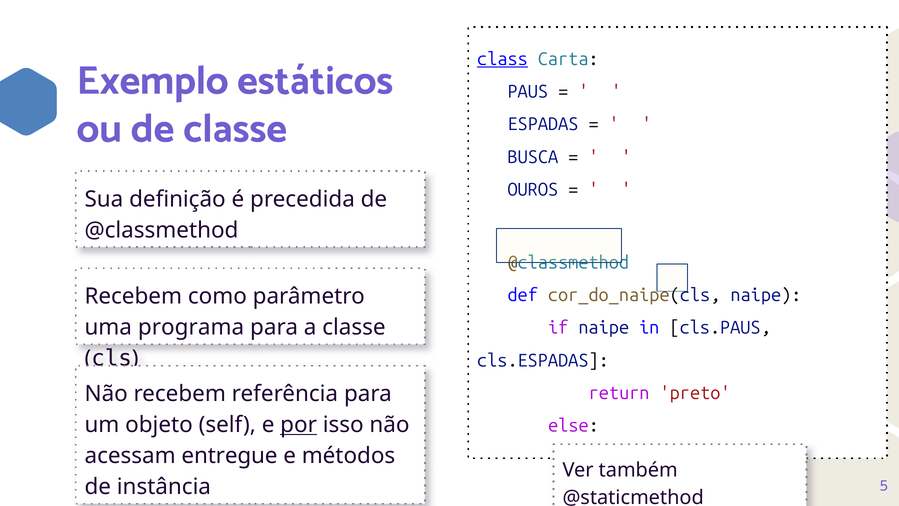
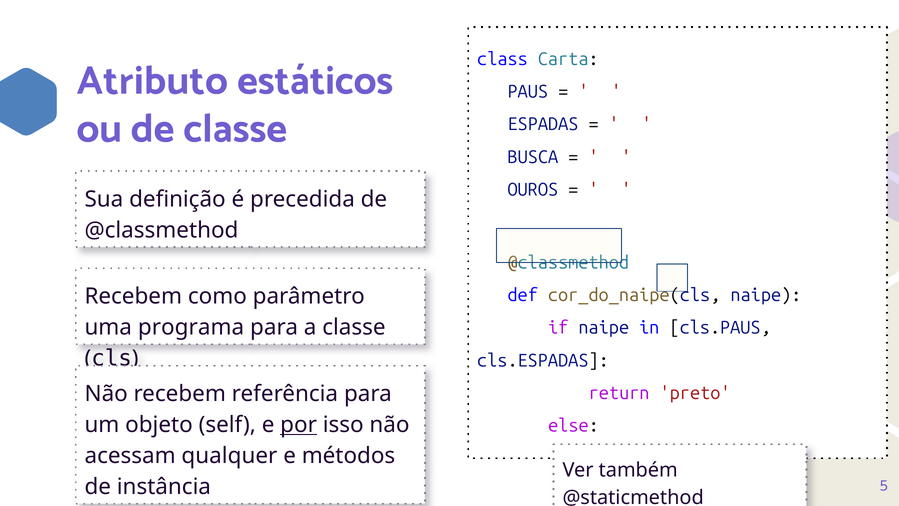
class underline: present -> none (502, 59)
Exemplo: Exemplo -> Atributo (152, 80)
entregue: entregue -> qualquer (229, 456)
